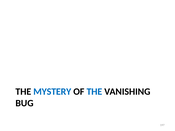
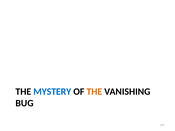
THE colour: blue -> orange (94, 92)
